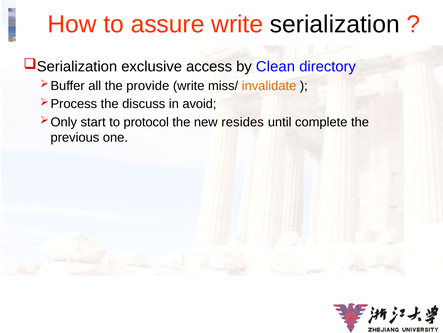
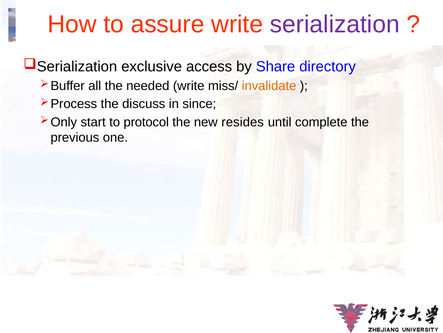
serialization colour: black -> purple (335, 24)
Clean: Clean -> Share (276, 67)
provide: provide -> needed (148, 86)
avoid: avoid -> since (199, 104)
